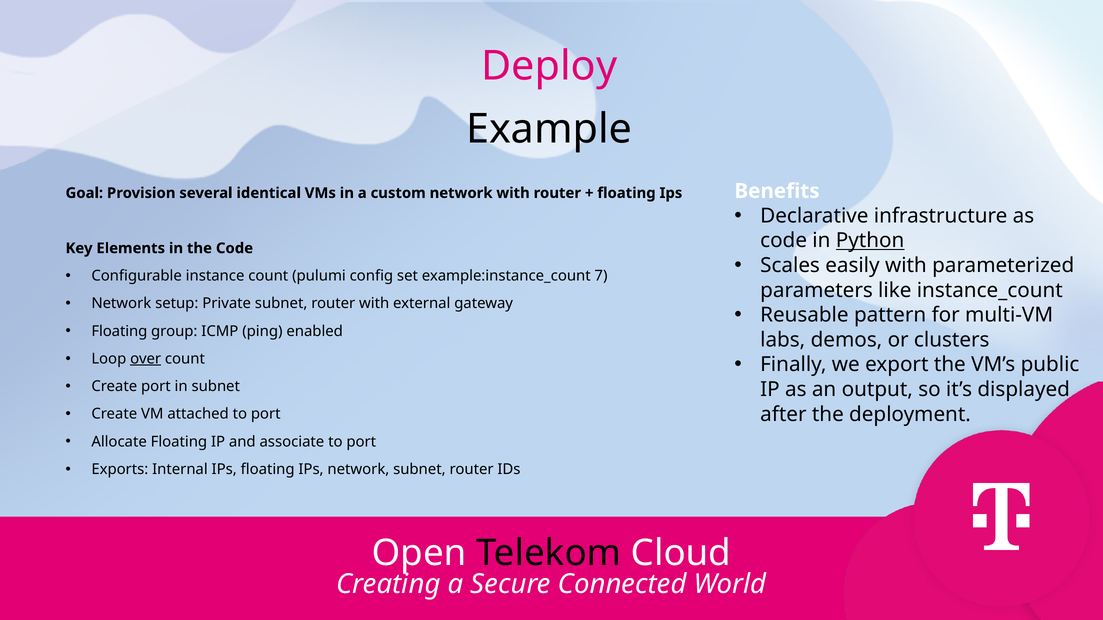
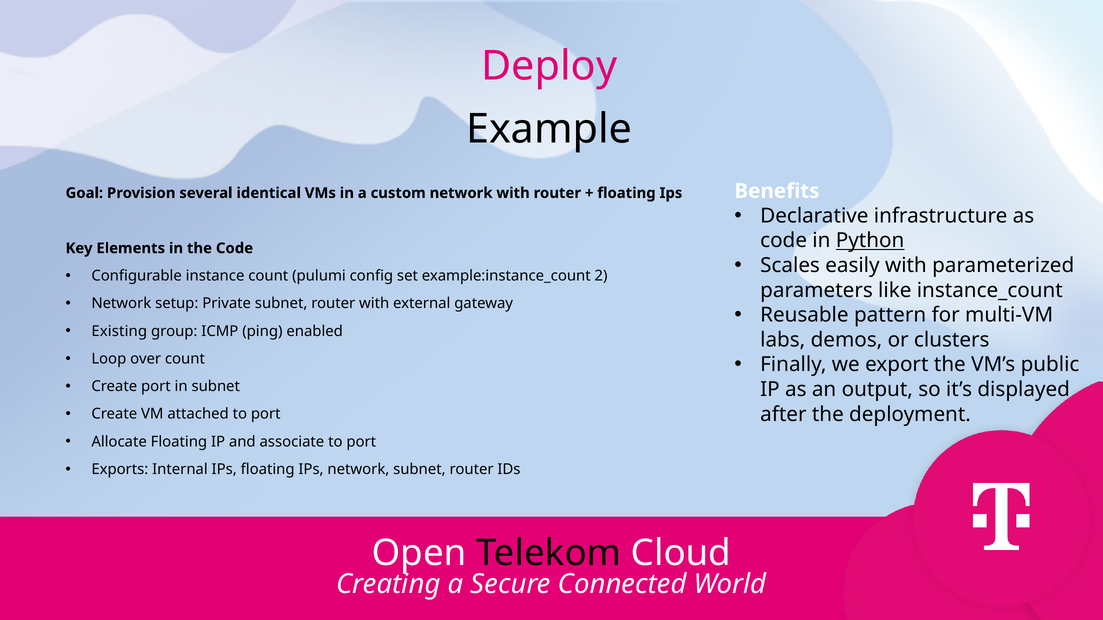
7: 7 -> 2 (601, 276)
Floating: Floating -> Existing (119, 331)
over underline: present -> none (146, 359)
